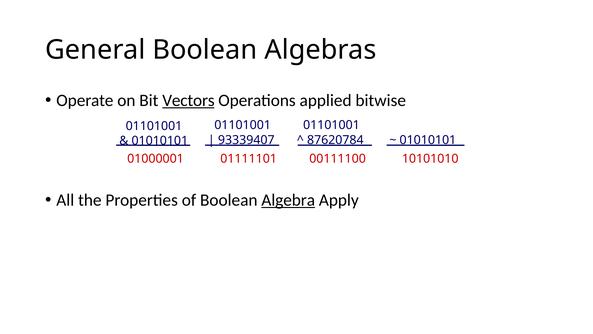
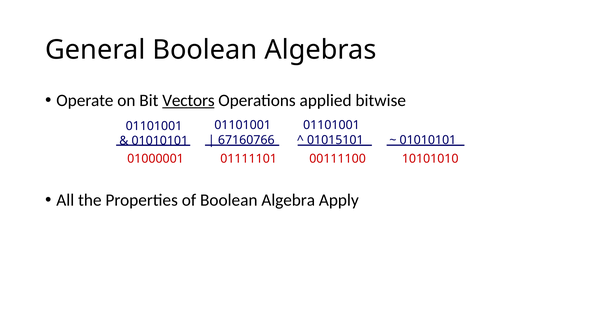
93339407: 93339407 -> 67160766 (246, 140)
87620784: 87620784 -> 01015101 (335, 140)
Algebra underline: present -> none (288, 200)
